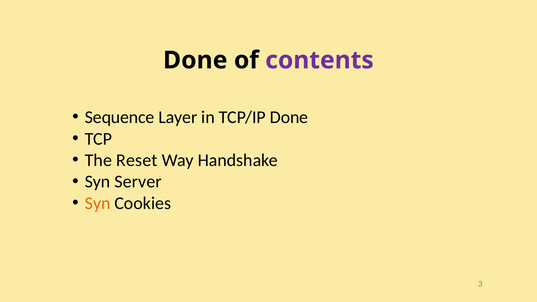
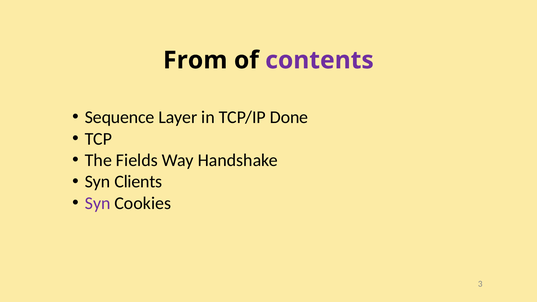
Done: Done -> From (195, 60)
Reset: Reset -> Fields (137, 160)
Server: Server -> Clients (138, 182)
Syn colour: orange -> purple (98, 203)
